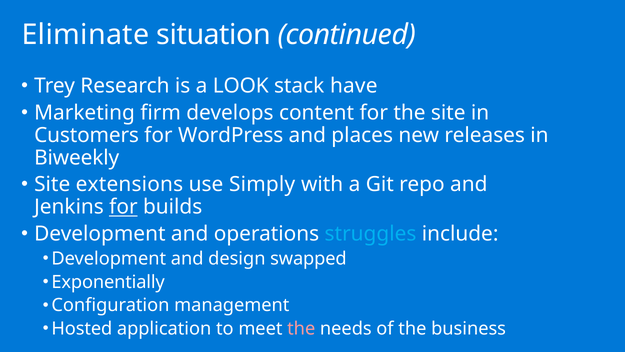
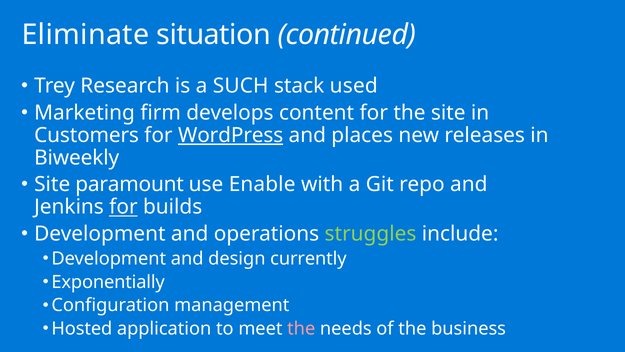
LOOK: LOOK -> SUCH (241, 86)
have: have -> used (354, 86)
WordPress underline: none -> present (231, 135)
extensions: extensions -> paramount (130, 184)
Simply: Simply -> Enable (262, 184)
struggles colour: light blue -> light green (370, 234)
swapped: swapped -> currently (308, 258)
